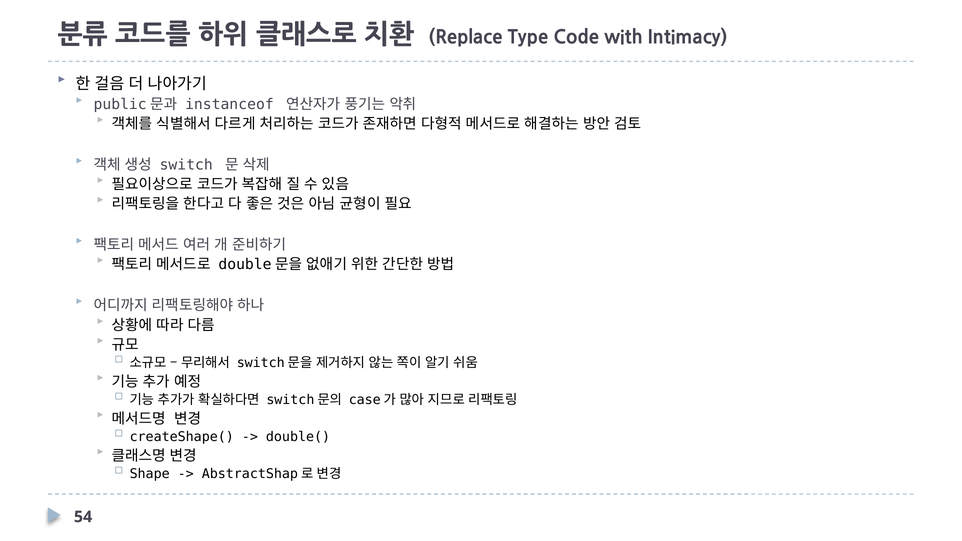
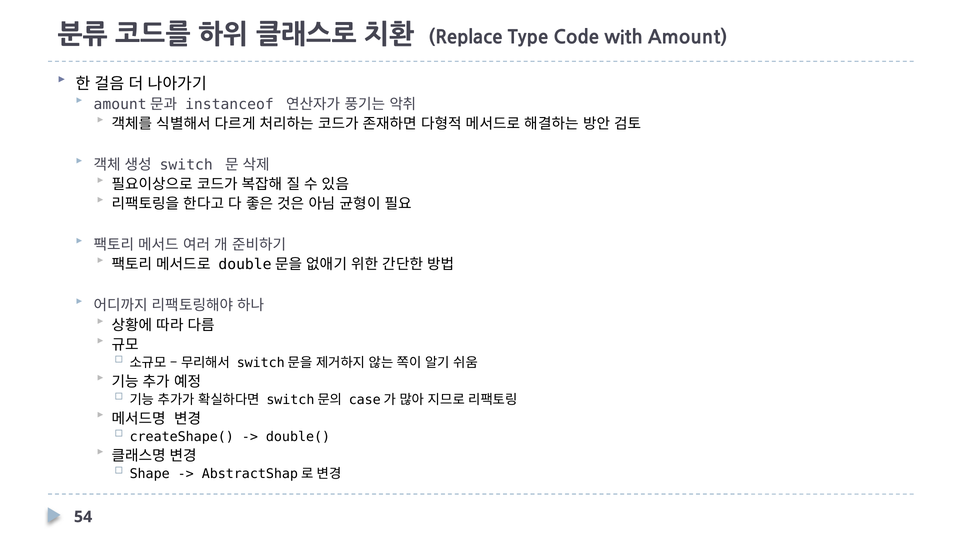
with Intimacy: Intimacy -> Amount (688, 38)
public: public -> amount (120, 104)
